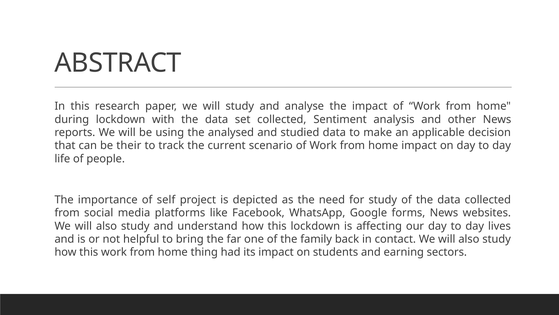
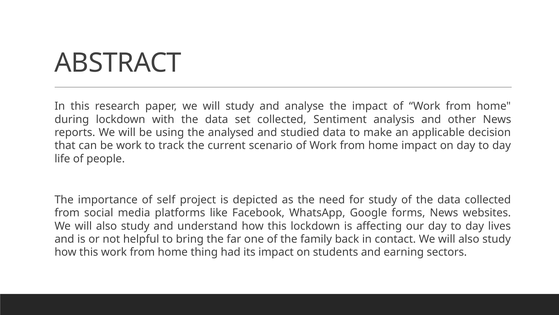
be their: their -> work (129, 145)
